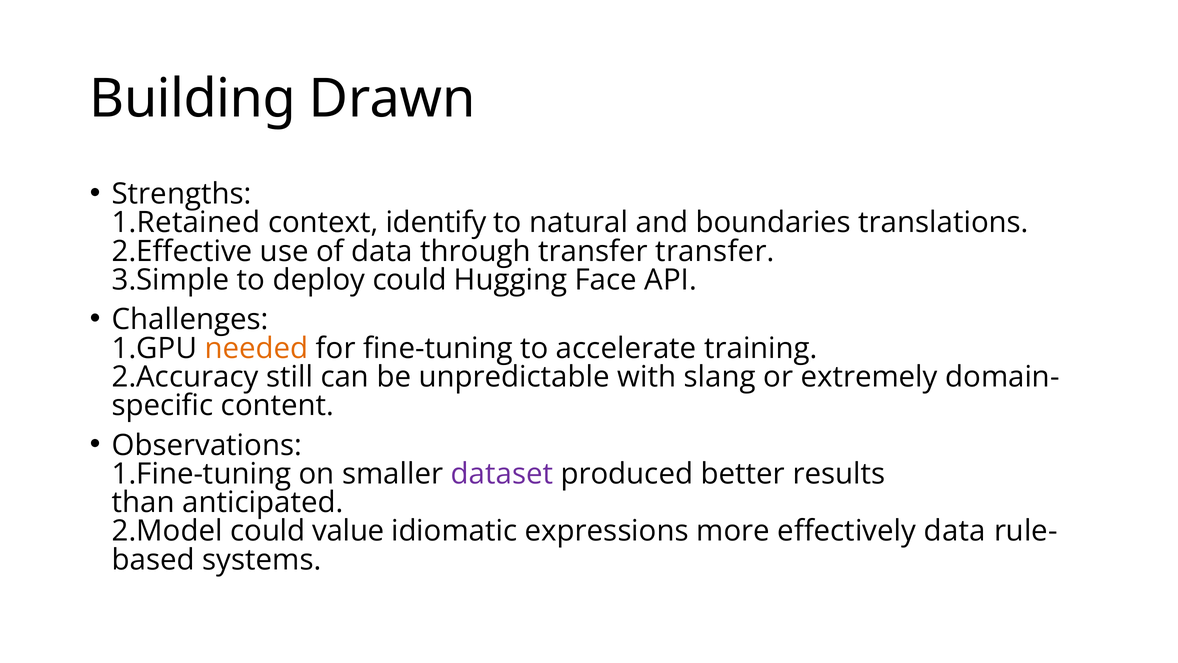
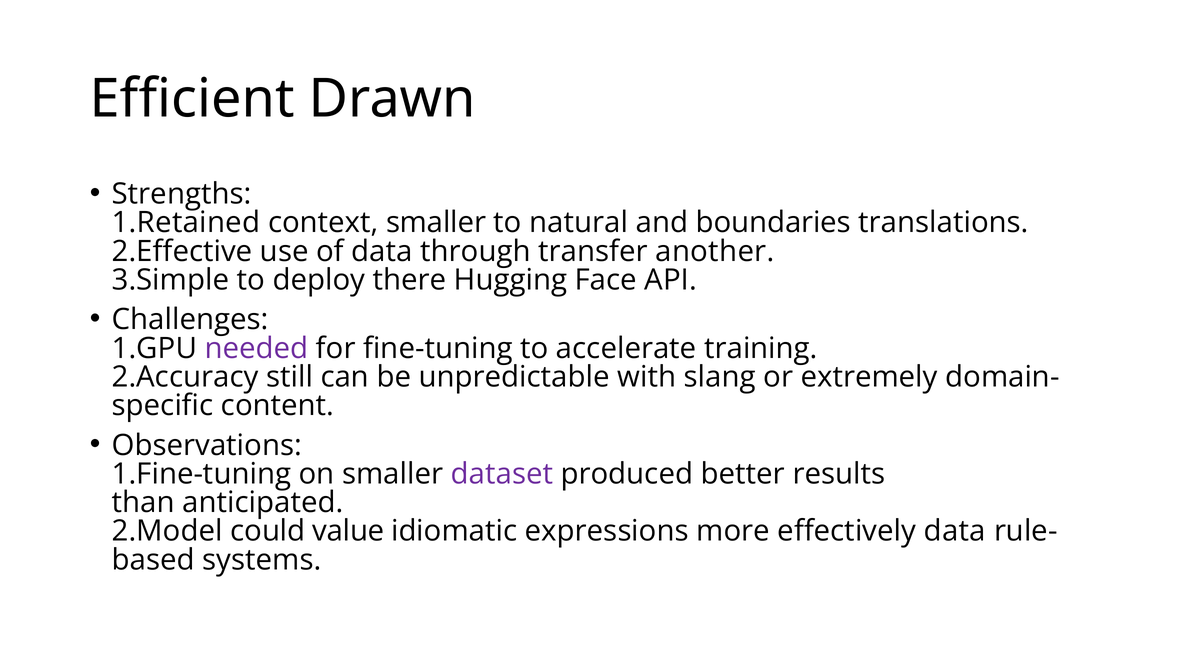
Building: Building -> Efficient (192, 99)
context identify: identify -> smaller (436, 223)
transfer transfer: transfer -> another (715, 251)
deploy could: could -> there (409, 280)
needed colour: orange -> purple (256, 348)
